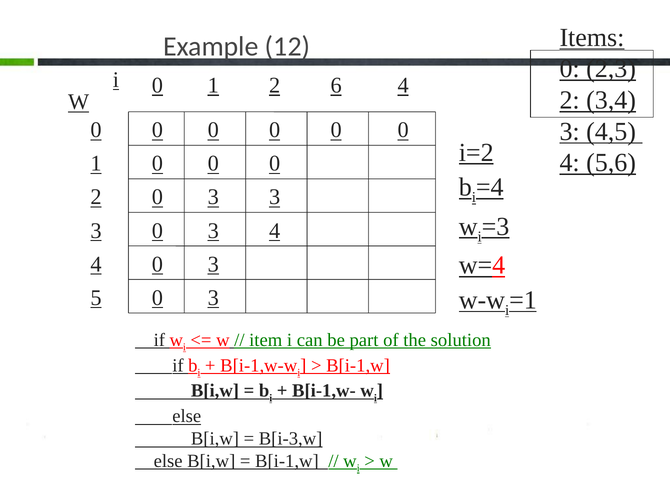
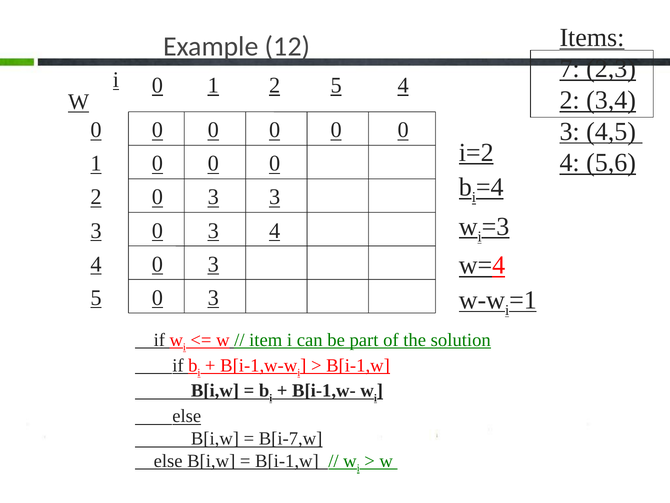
0: 0 -> 7 (570, 69)
2 6: 6 -> 5 (336, 85)
B[i-3,w: B[i-3,w -> B[i-7,w (291, 438)
